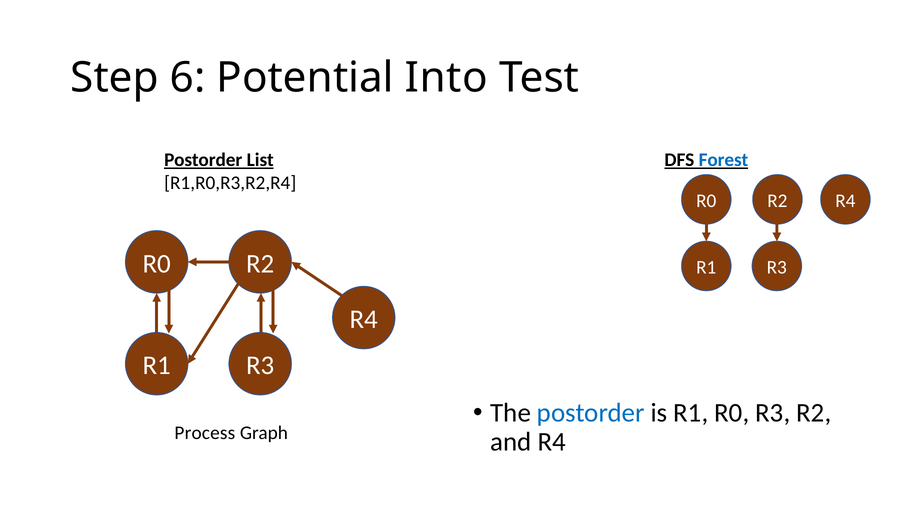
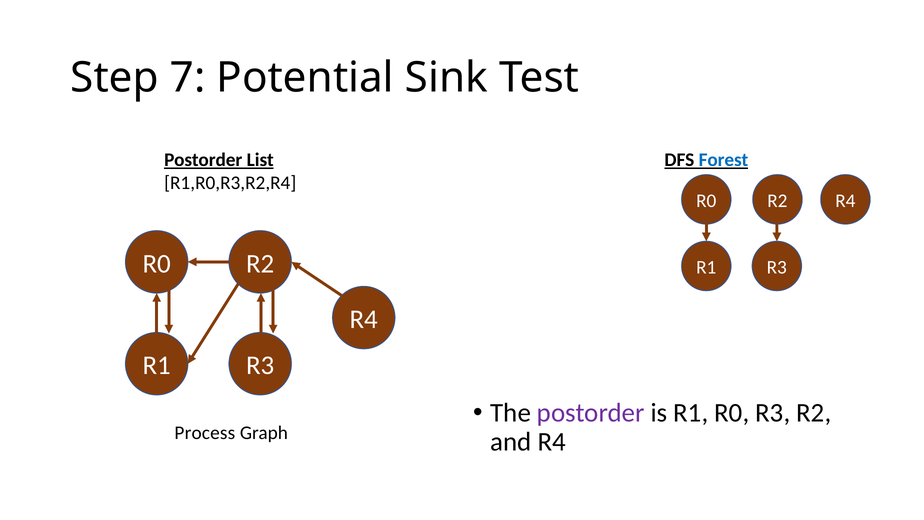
6: 6 -> 7 (188, 78)
Into: Into -> Sink (446, 78)
postorder colour: blue -> purple (591, 413)
